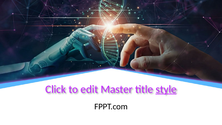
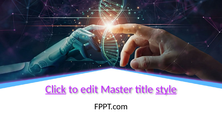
Click underline: none -> present (56, 89)
